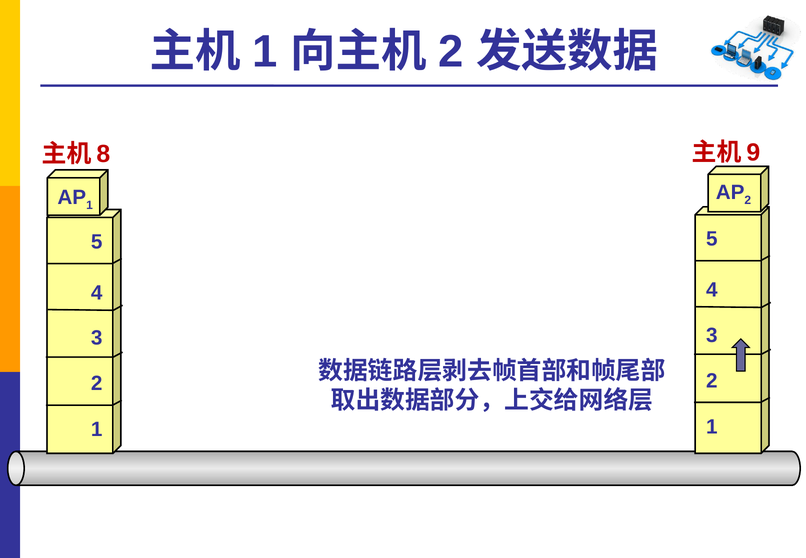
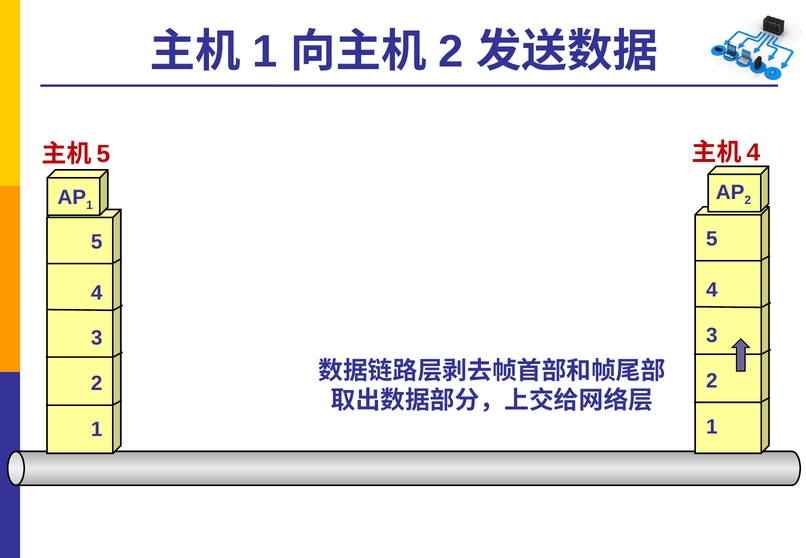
9: 9 -> 4 (753, 153)
8: 8 -> 5 (103, 154)
